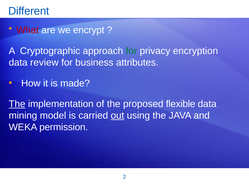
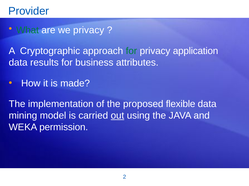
Different: Different -> Provider (29, 11)
What colour: red -> green (28, 30)
we encrypt: encrypt -> privacy (89, 30)
encryption: encryption -> application (196, 51)
review: review -> results (44, 63)
The underline: present -> none (17, 104)
